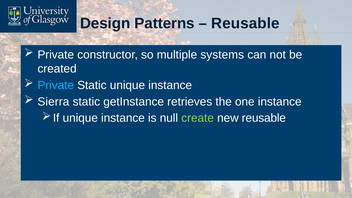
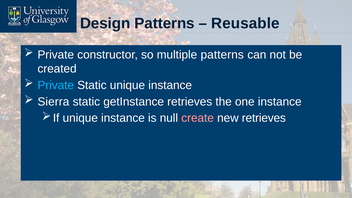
multiple systems: systems -> patterns (222, 55)
create colour: light green -> pink (198, 118)
new reusable: reusable -> retrieves (264, 118)
